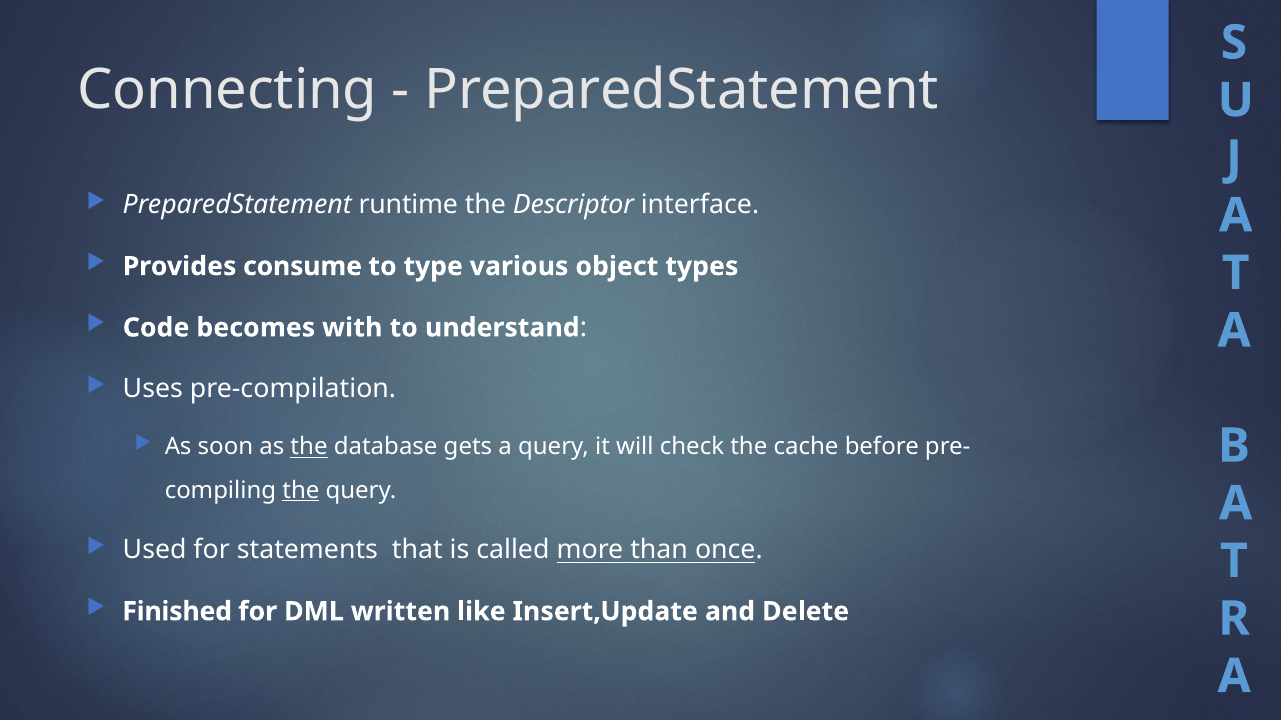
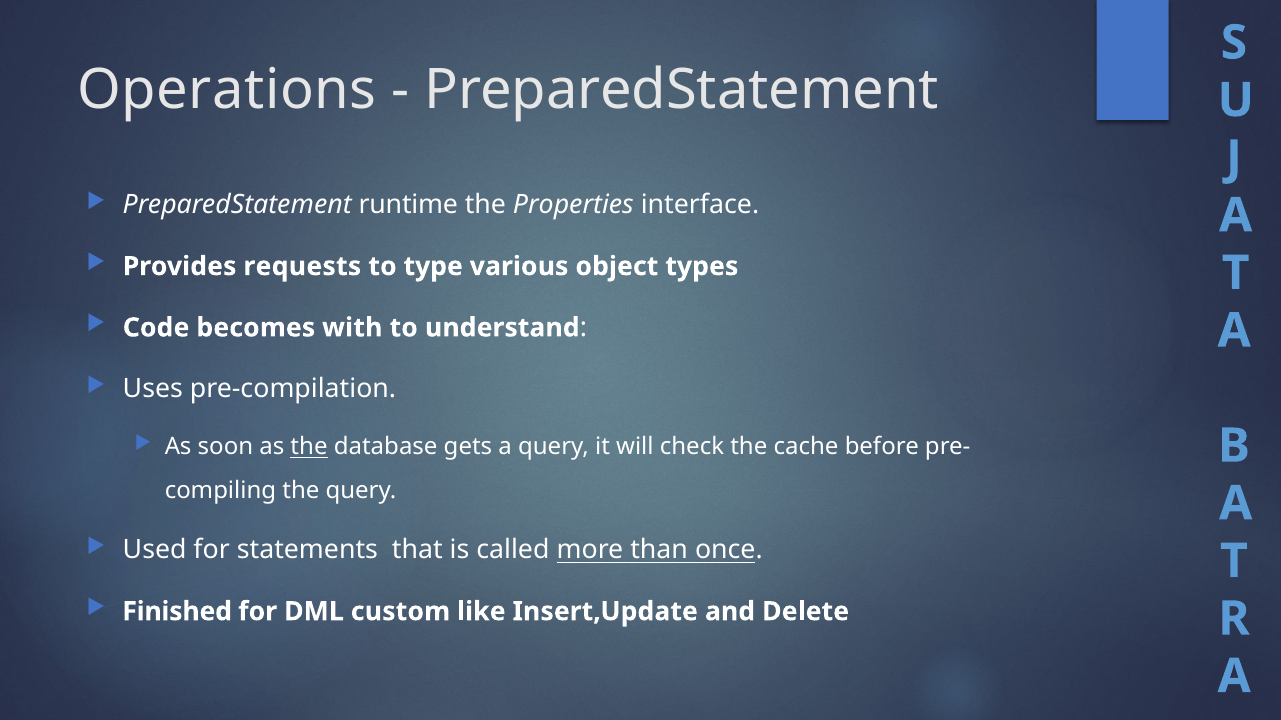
Connecting: Connecting -> Operations (227, 90)
Descriptor: Descriptor -> Properties (573, 205)
consume: consume -> requests (302, 267)
the underline: present -> none (301, 491)
written: written -> custom (401, 612)
